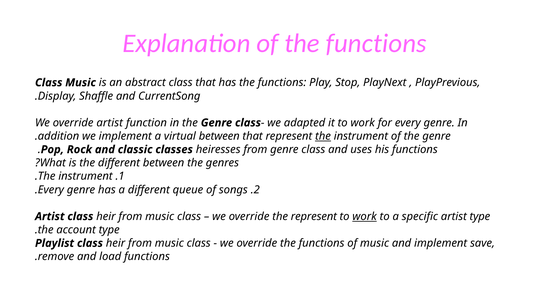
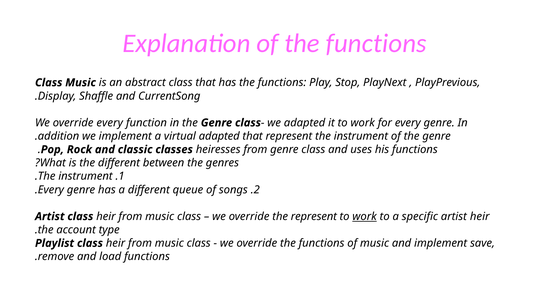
override artist: artist -> every (110, 123)
virtual between: between -> adapted (219, 136)
the underline: present -> none (323, 136)
artist type: type -> heir (480, 216)
